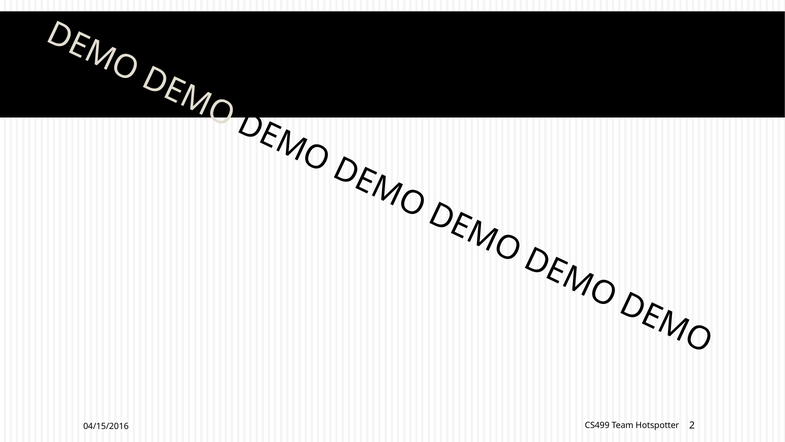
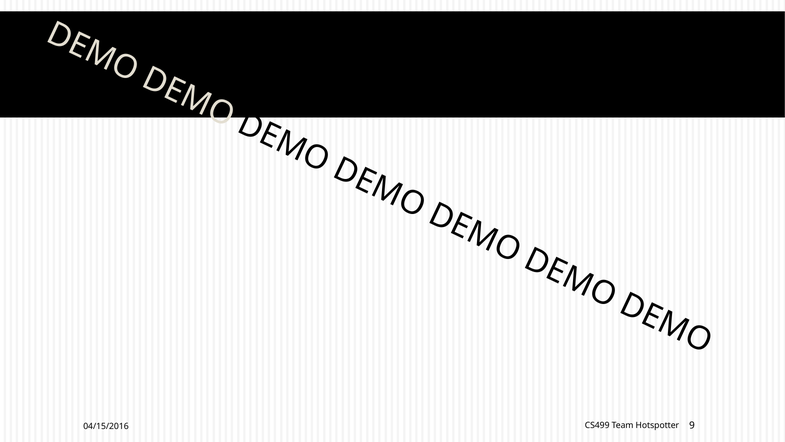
2: 2 -> 9 (692, 425)
